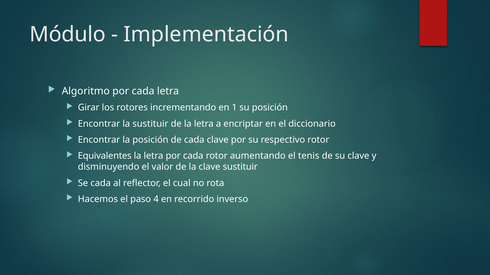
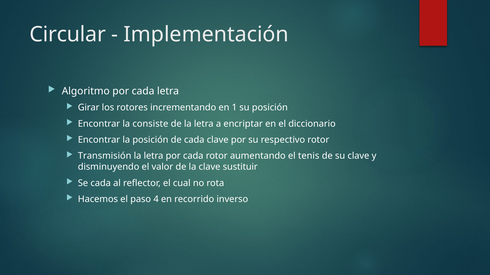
Módulo: Módulo -> Circular (68, 34)
la sustituir: sustituir -> consiste (150, 124)
Equivalentes: Equivalentes -> Transmisión (105, 156)
